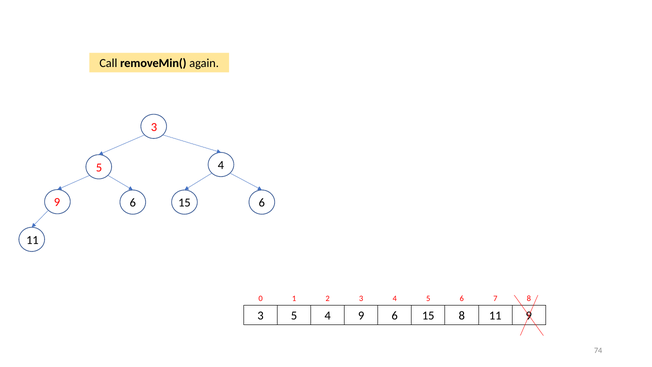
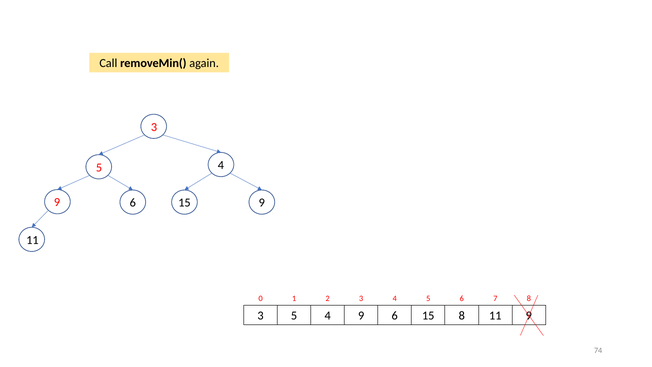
9 6: 6 -> 9 (262, 203)
